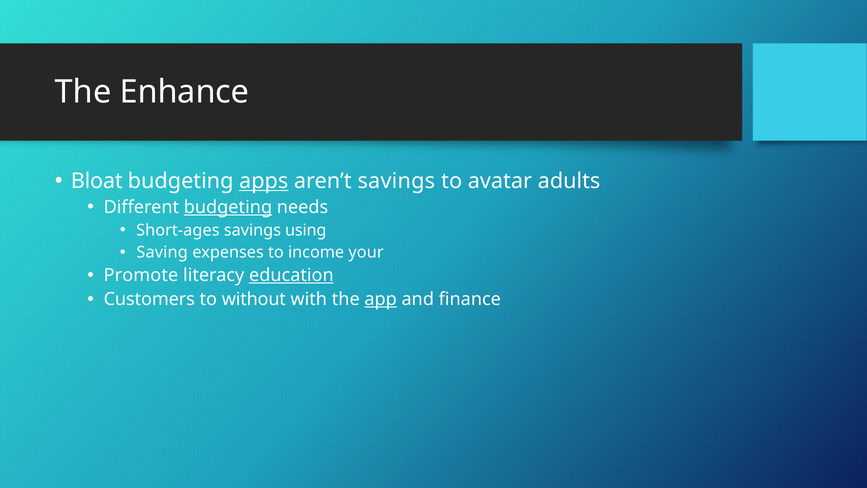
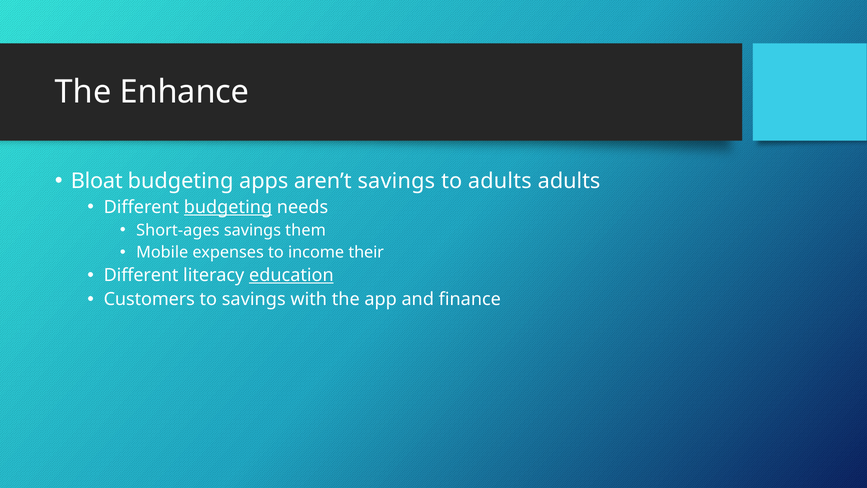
apps underline: present -> none (264, 181)
to avatar: avatar -> adults (500, 181)
using: using -> them (306, 230)
Saving: Saving -> Mobile (162, 252)
your: your -> their (366, 252)
Promote: Promote -> Different (141, 275)
to without: without -> savings (254, 299)
app underline: present -> none (381, 299)
